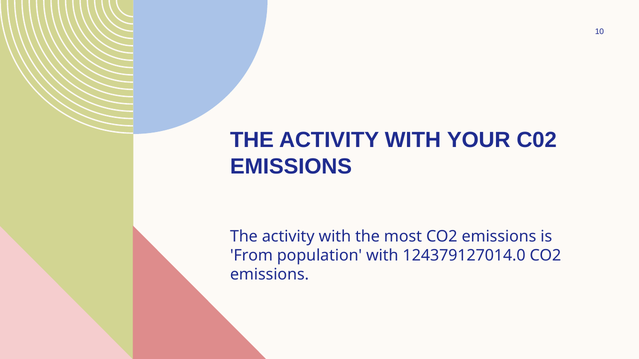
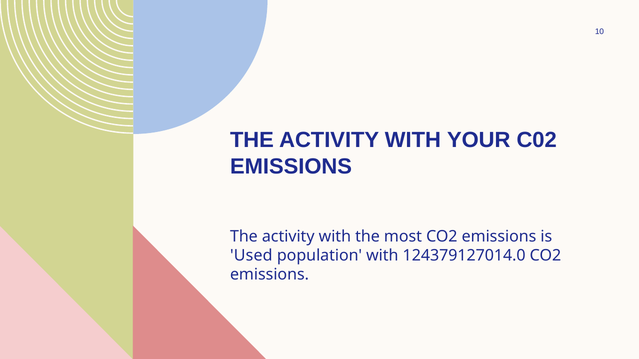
From: From -> Used (251, 256)
